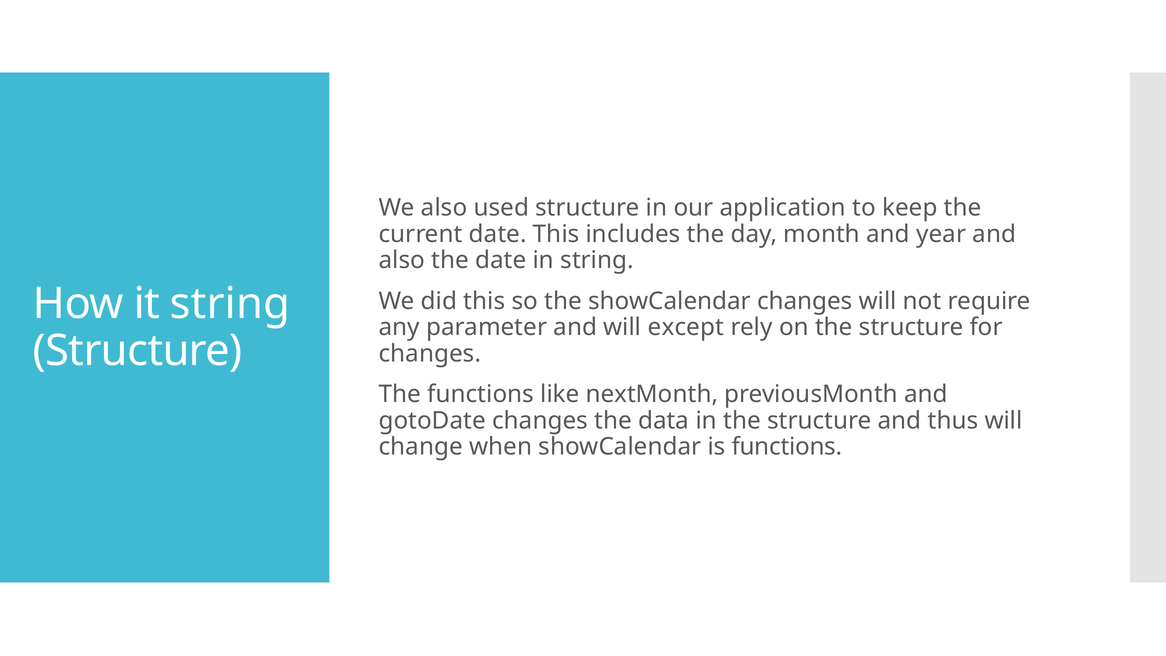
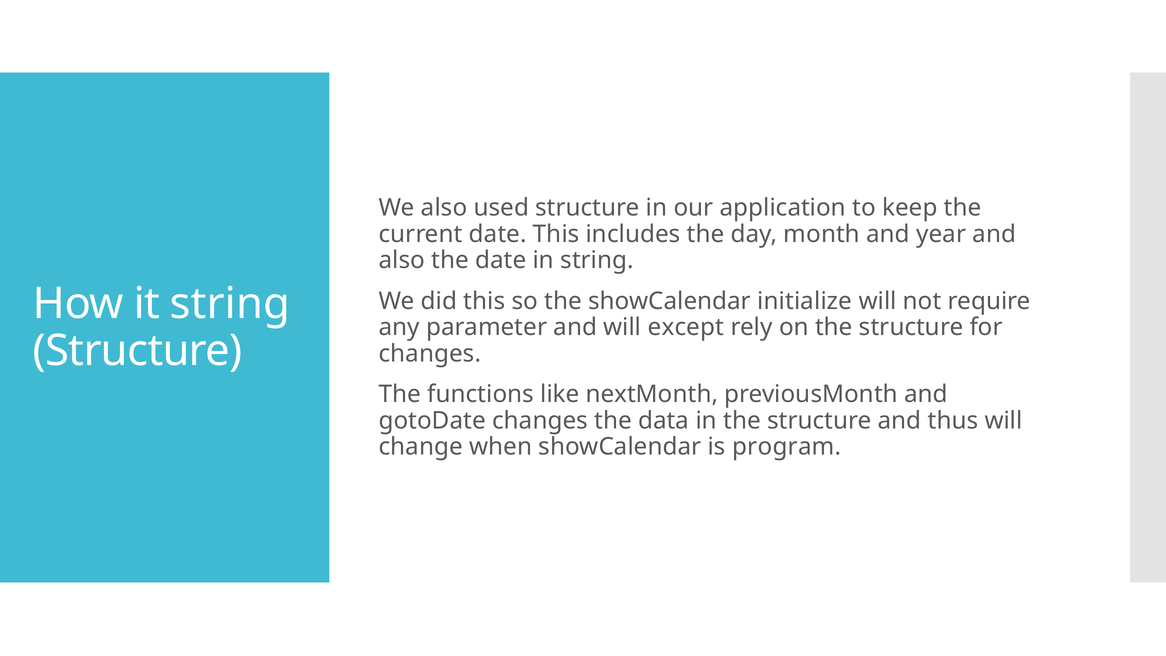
showCalendar changes: changes -> initialize (805, 301)
is functions: functions -> program (787, 447)
